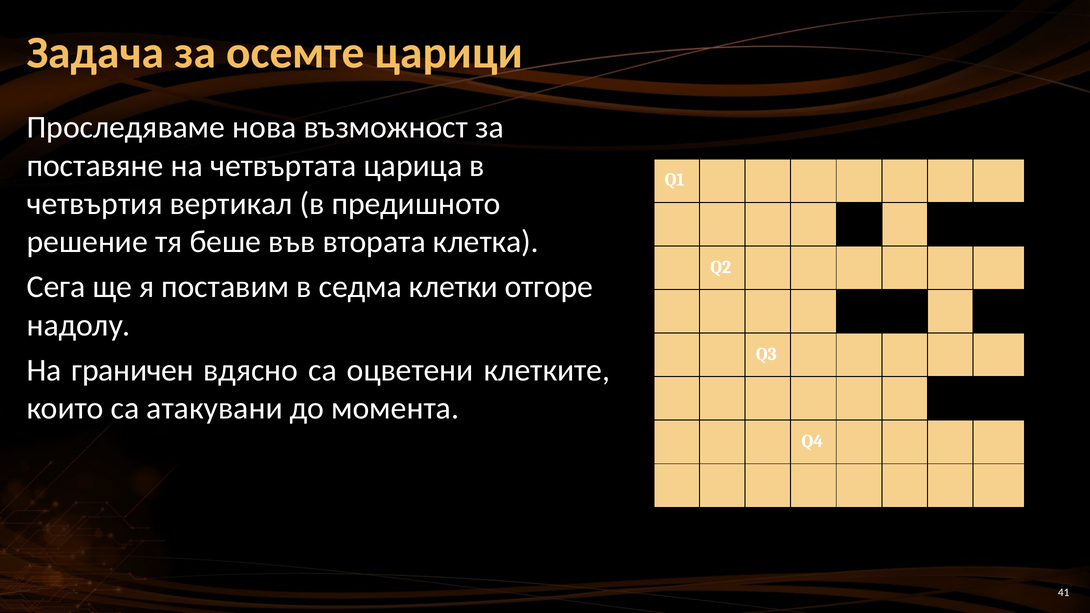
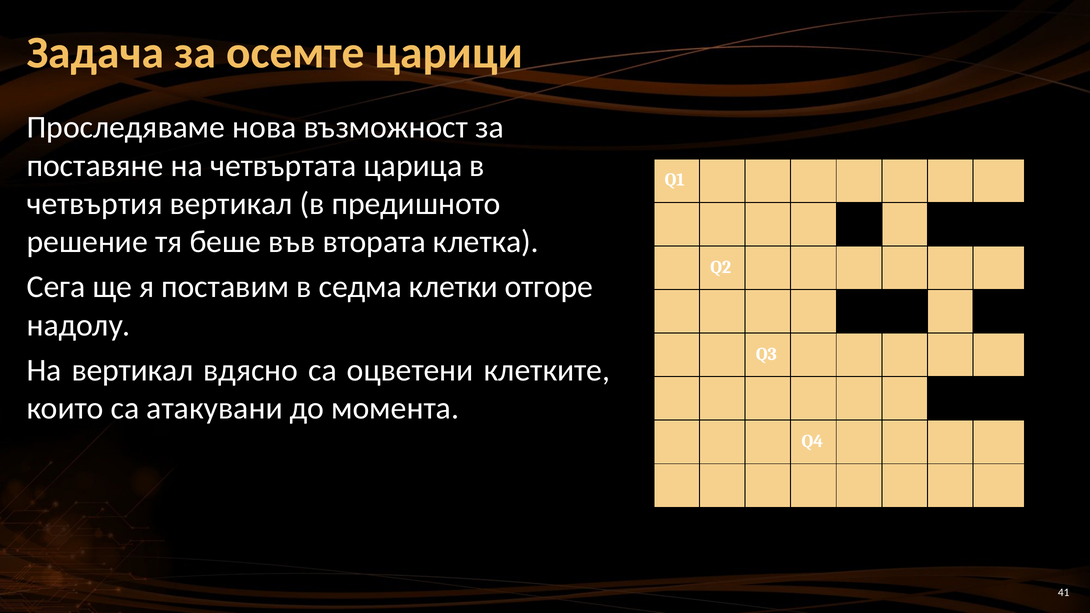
На граничен: граничен -> вертикал (133, 370)
